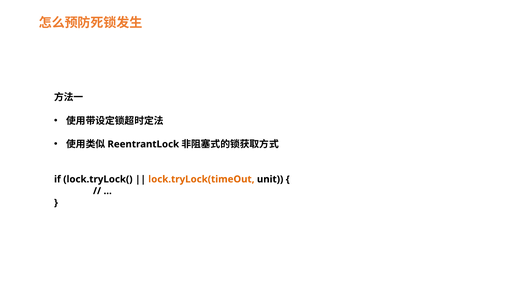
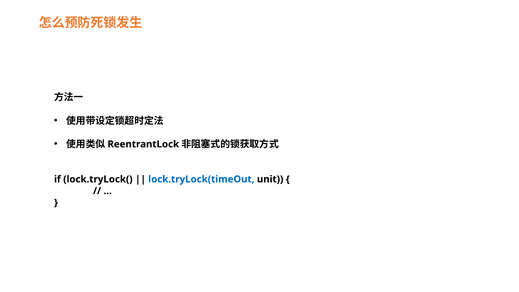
lock.tryLock(timeOut colour: orange -> blue (201, 179)
